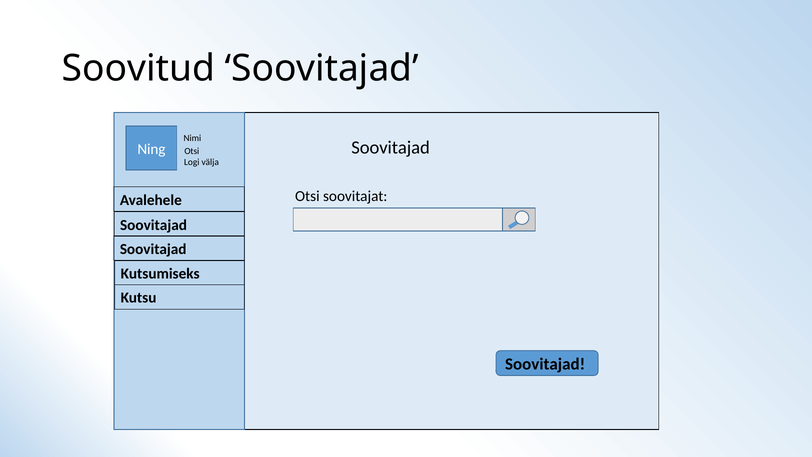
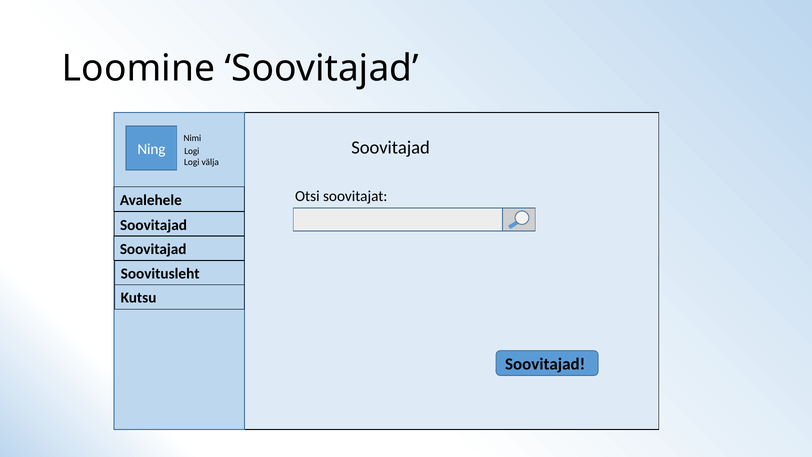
Soovitud: Soovitud -> Loomine (139, 68)
Otsi: Otsi -> Logi (192, 151)
Kutsumiseks: Kutsumiseks -> Soovitusleht (160, 274)
